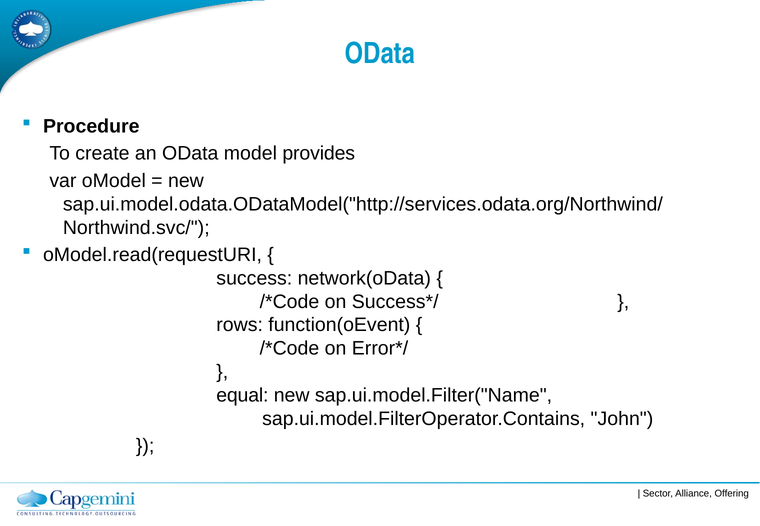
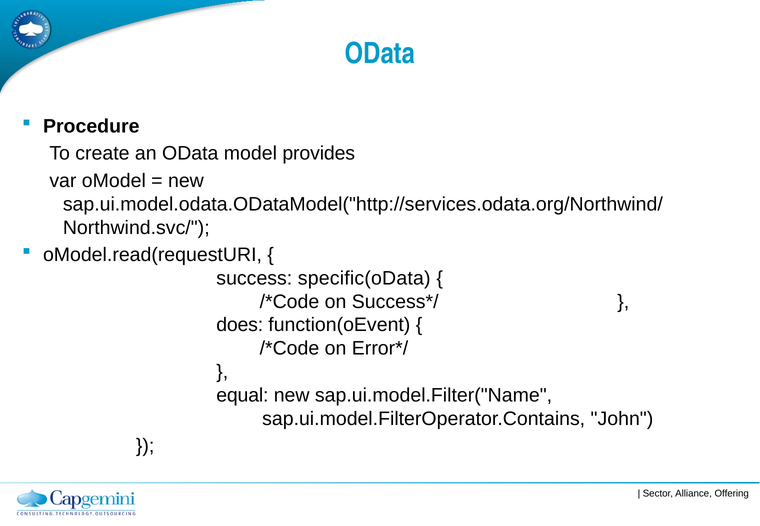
network(oData: network(oData -> specific(oData (364, 278)
rows: rows -> does (240, 325)
